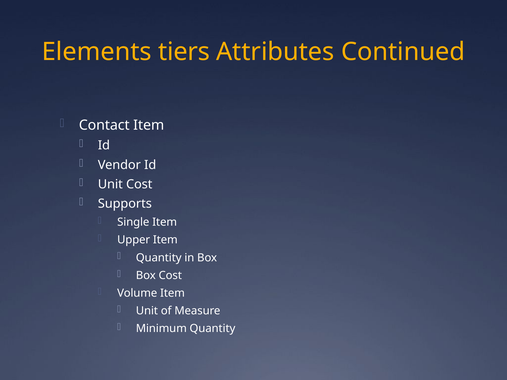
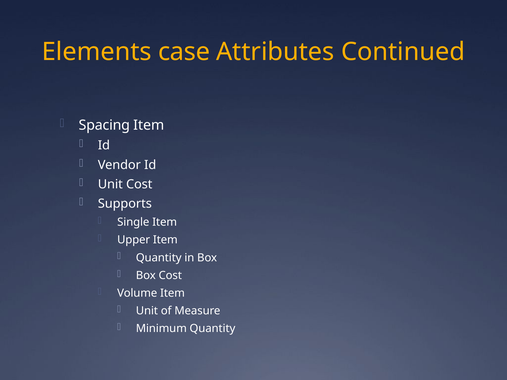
tiers: tiers -> case (184, 52)
Contact: Contact -> Spacing (104, 125)
